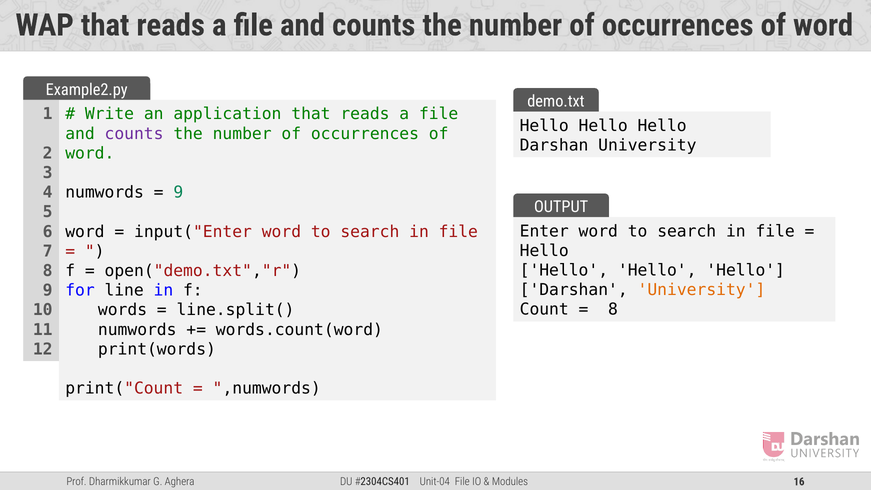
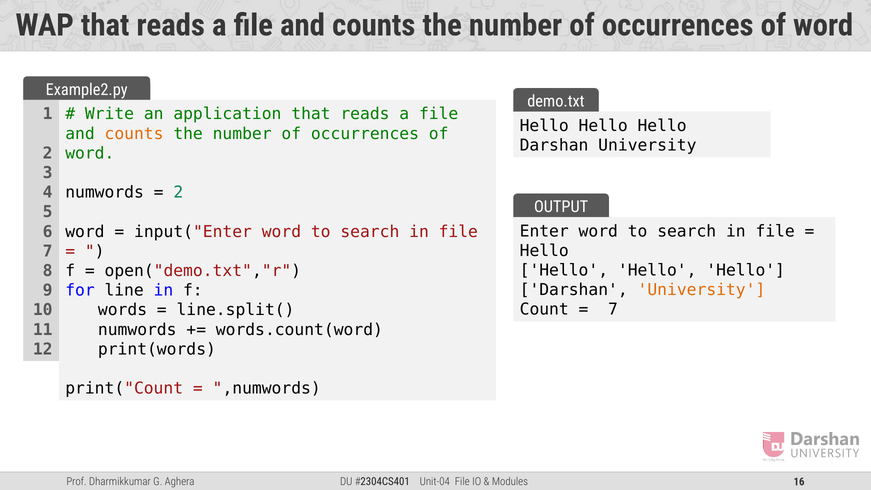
counts colour: purple -> orange (134, 134)
9: 9 -> 2 (178, 192)
8: 8 -> 7 (613, 310)
